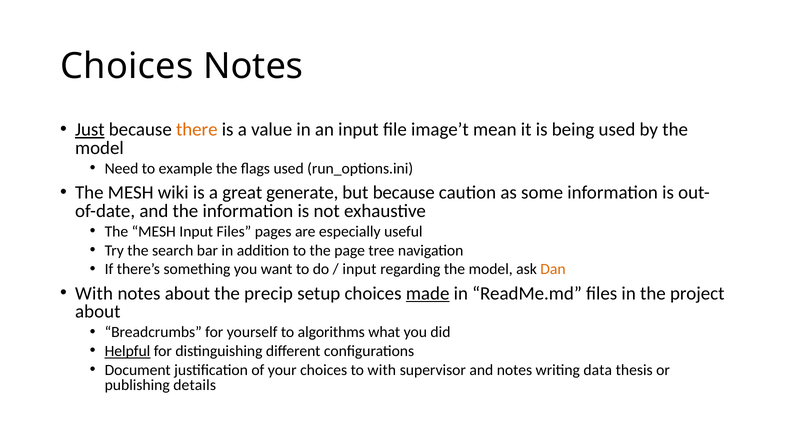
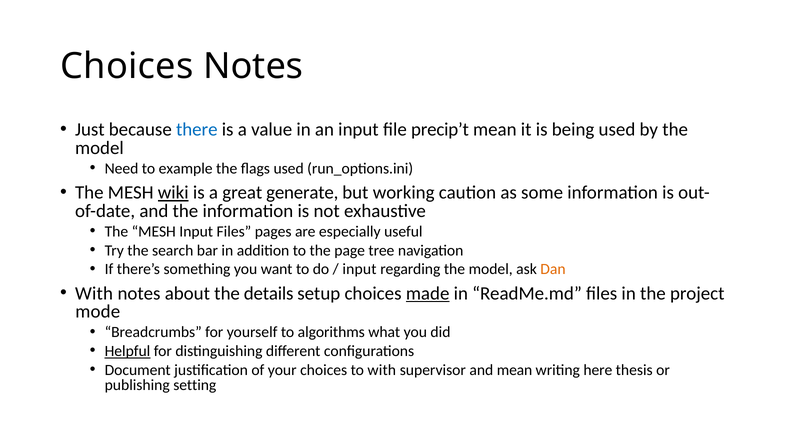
Just underline: present -> none (90, 130)
there colour: orange -> blue (197, 130)
image’t: image’t -> precip’t (440, 130)
wiki underline: none -> present (173, 193)
but because: because -> working (404, 193)
precip: precip -> details (269, 294)
about: about -> mode (98, 312)
and notes: notes -> mean (515, 370)
data: data -> here (598, 370)
details: details -> setting (195, 385)
